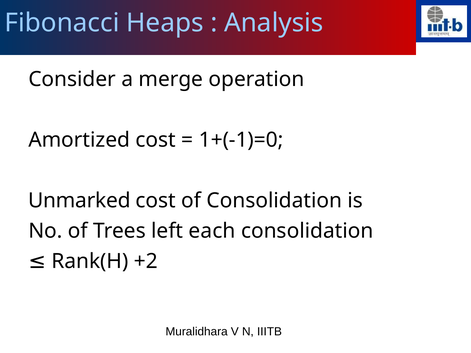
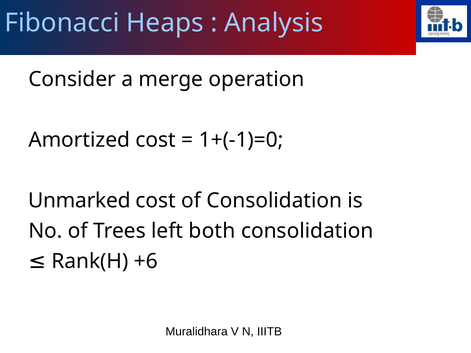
each: each -> both (212, 231)
+2: +2 -> +6 (146, 261)
